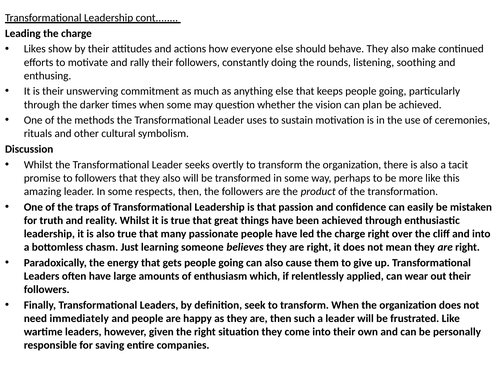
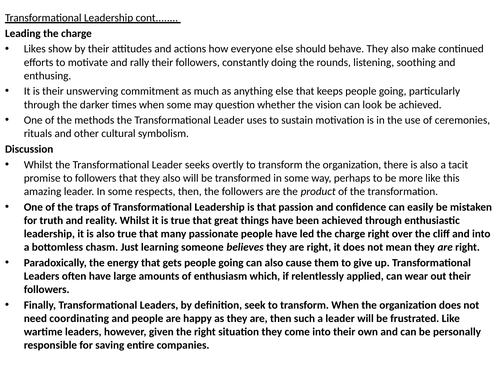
plan: plan -> look (372, 105)
immediately: immediately -> coordinating (79, 319)
